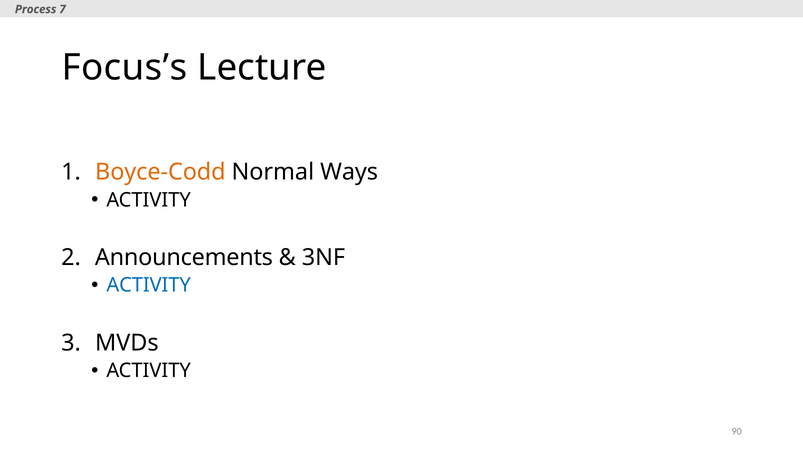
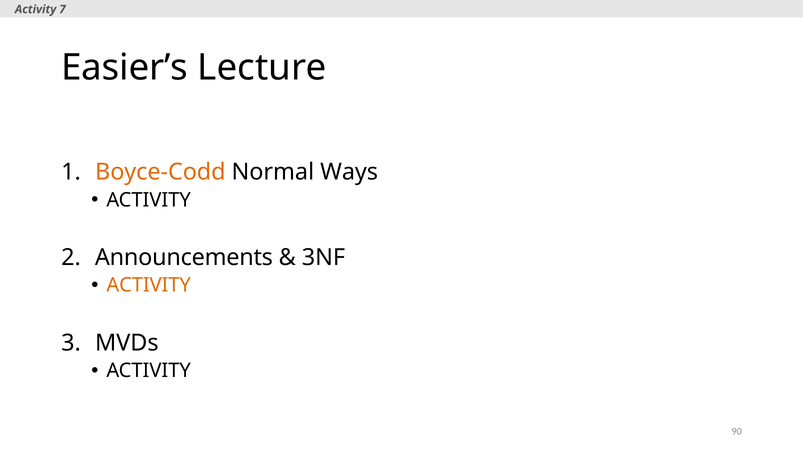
Process: Process -> Activity (36, 9)
Focus’s: Focus’s -> Easier’s (125, 67)
ACTIVITY colour: blue -> orange (149, 285)
